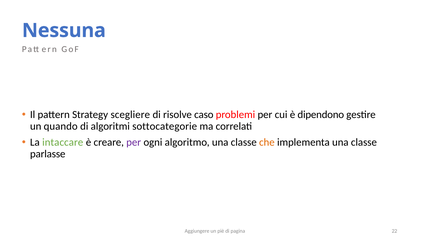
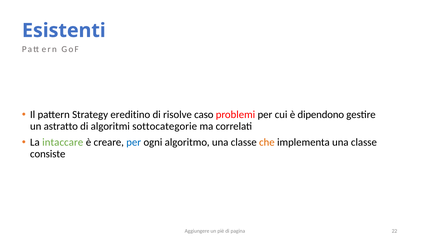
Nessuna: Nessuna -> Esistenti (64, 30)
scegliere: scegliere -> ereditino (130, 115)
quando: quando -> astratto (61, 126)
per colour: purple -> blue (134, 142)
parlasse: parlasse -> consiste (48, 154)
